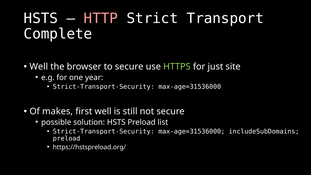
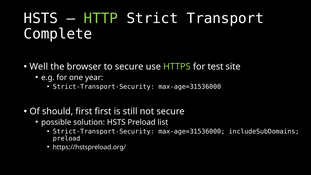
HTTP colour: pink -> light green (101, 18)
just: just -> test (215, 67)
makes: makes -> should (58, 111)
first well: well -> first (103, 111)
